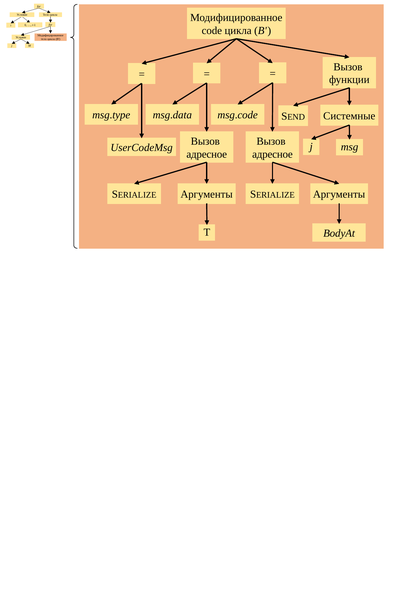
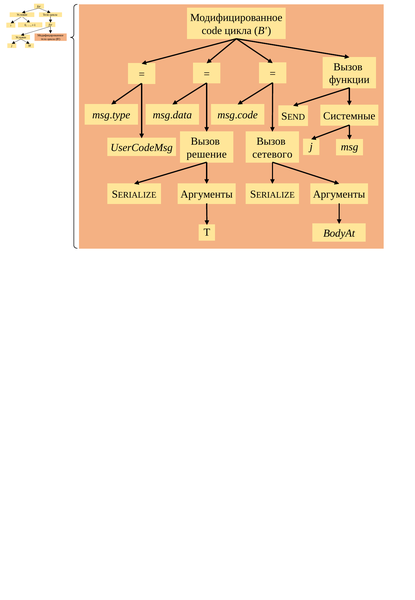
адресное: адресное -> решение (207, 154)
адресное: адресное -> сетевого (272, 154)
